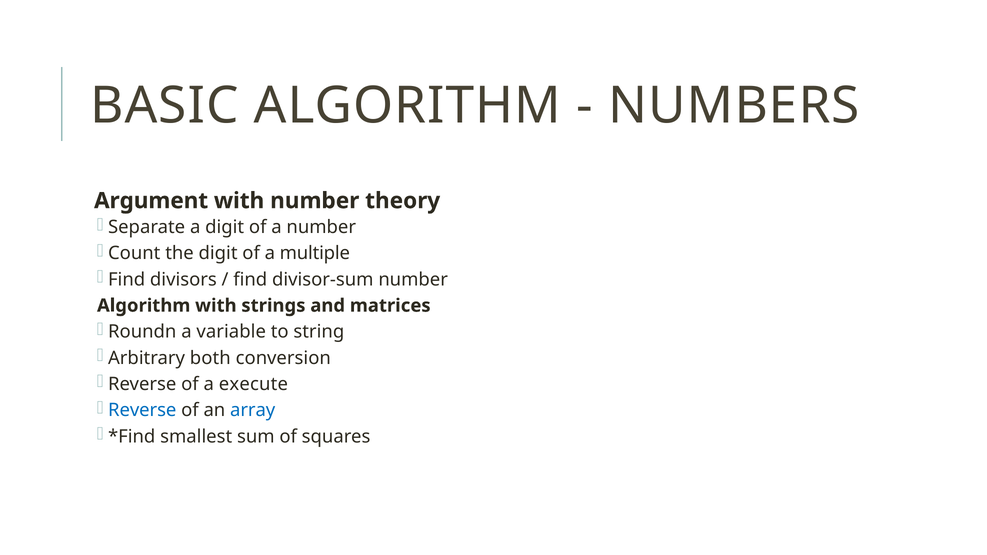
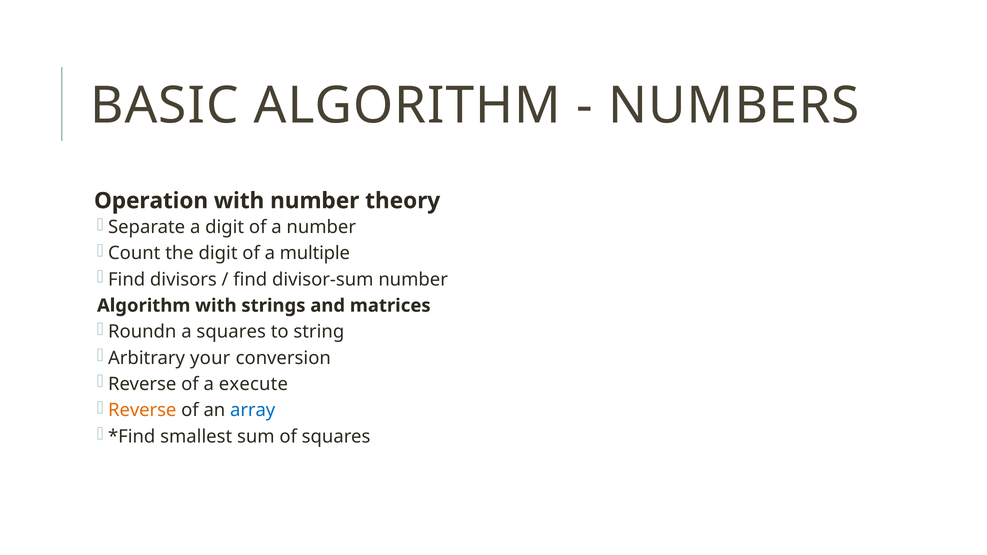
Argument: Argument -> Operation (151, 201)
a variable: variable -> squares (231, 332)
both: both -> your (210, 358)
Reverse colour: blue -> orange (142, 410)
